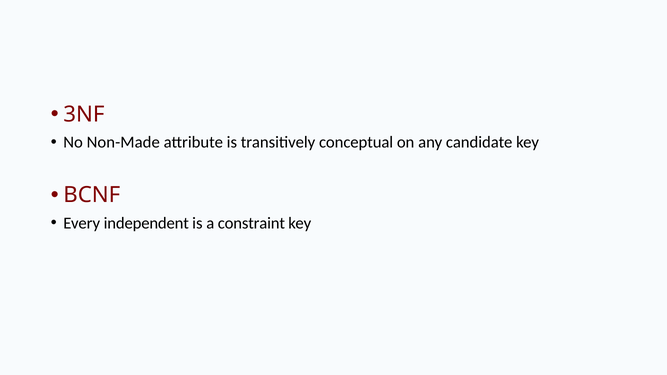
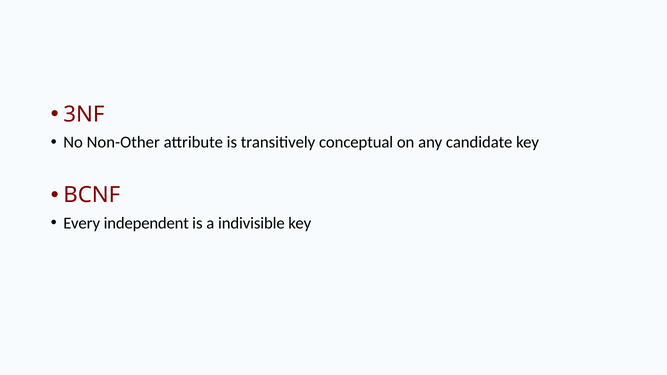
Non-Made: Non-Made -> Non-Other (123, 142)
constraint: constraint -> indivisible (251, 223)
